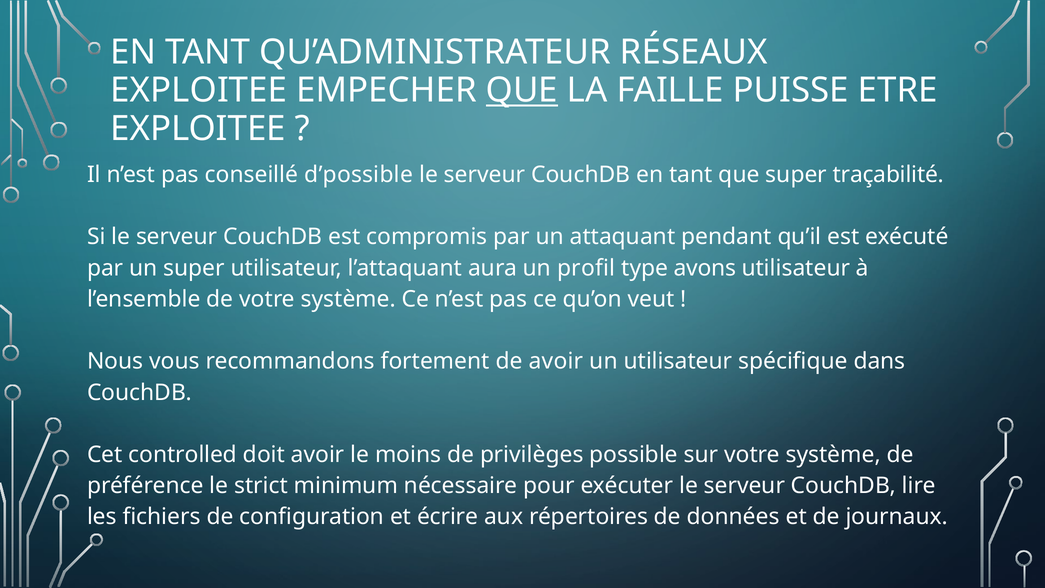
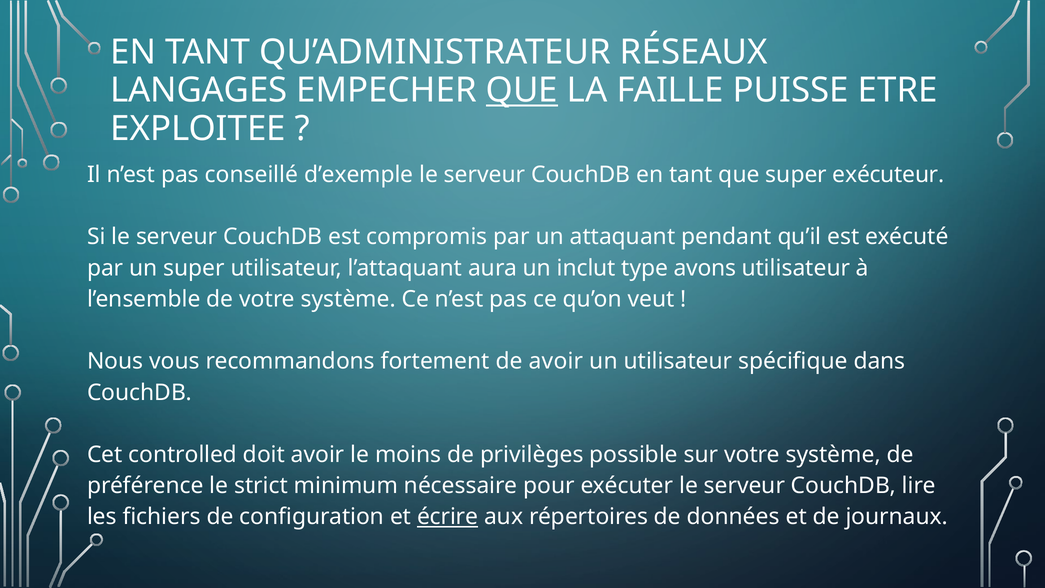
EXPLOITEE: EXPLOITEE -> LANGAGES (199, 90)
d’possible: d’possible -> d’exemple (359, 175)
traçabilité: traçabilité -> exécuteur (888, 175)
profil: profil -> inclut (586, 268)
écrire underline: none -> present (448, 517)
